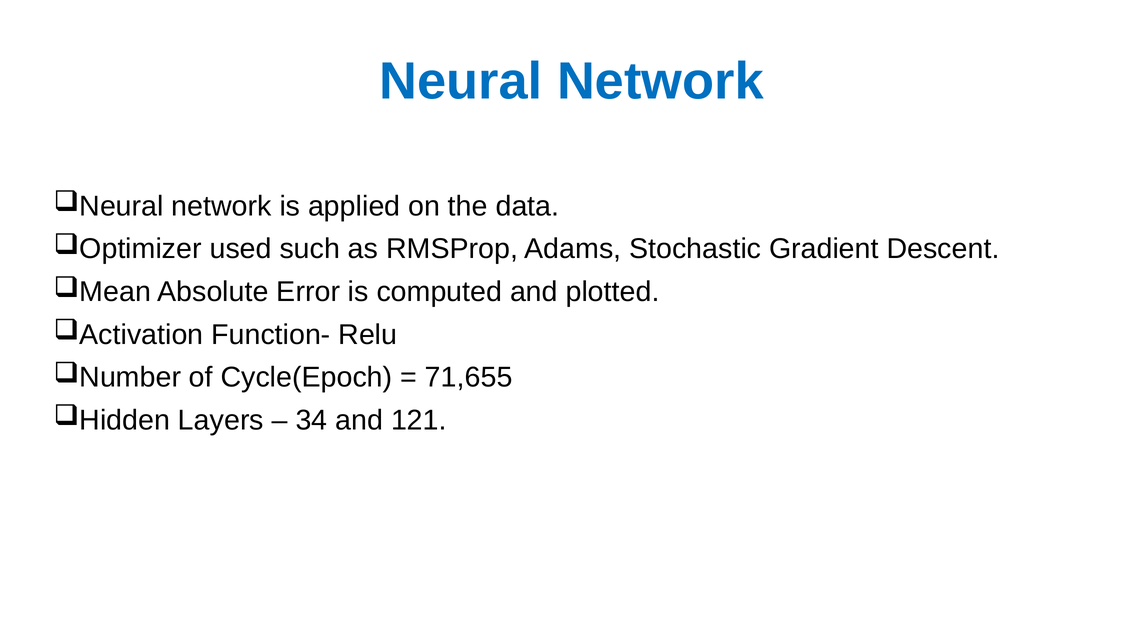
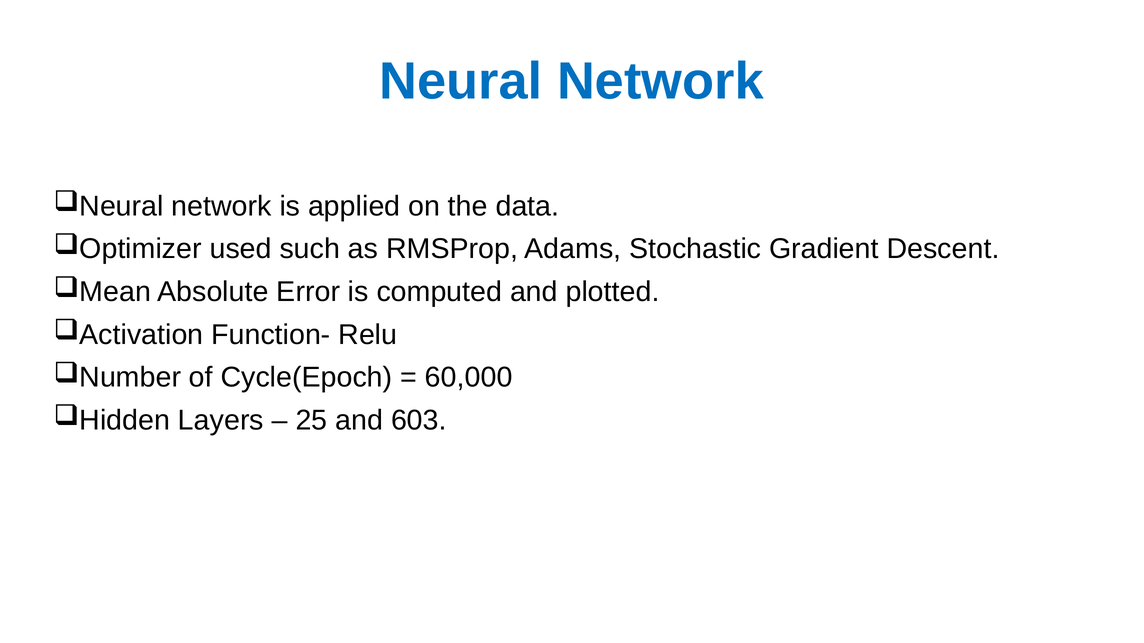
71,655: 71,655 -> 60,000 (469, 378)
34: 34 -> 25 (312, 420)
121: 121 -> 603 (419, 420)
